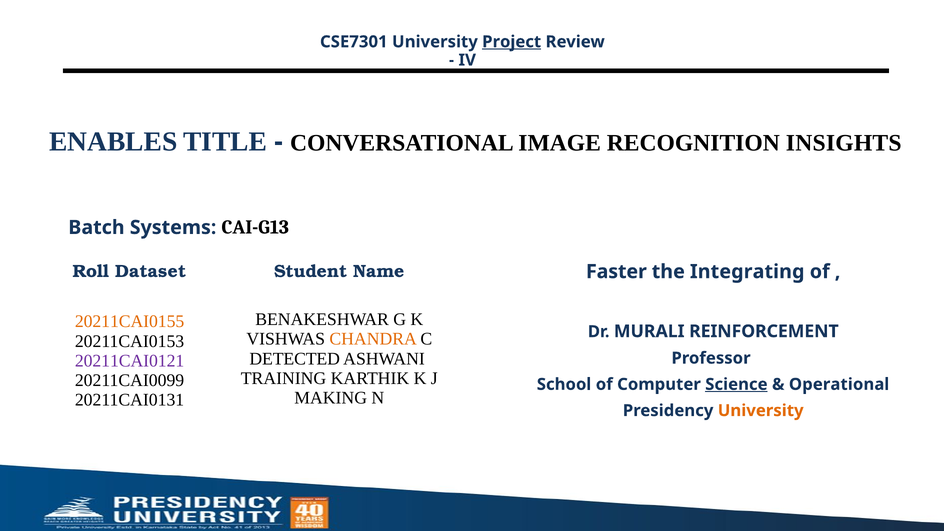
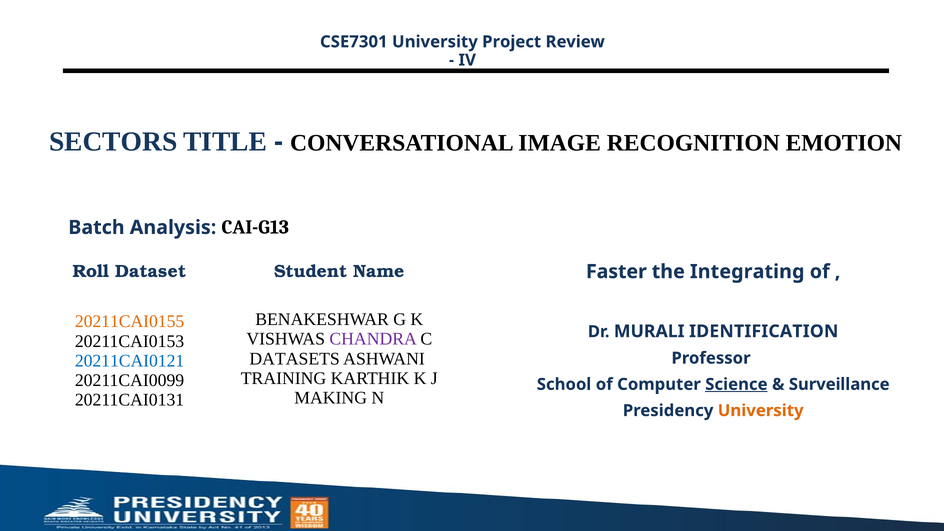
Project underline: present -> none (512, 42)
ENABLES: ENABLES -> SECTORS (113, 142)
INSIGHTS: INSIGHTS -> EMOTION (844, 143)
Systems: Systems -> Analysis (173, 227)
REINFORCEMENT: REINFORCEMENT -> IDENTIFICATION (764, 331)
CHANDRA colour: orange -> purple (373, 339)
DETECTED: DETECTED -> DATASETS (295, 359)
20211CAI0121 colour: purple -> blue (130, 361)
Operational: Operational -> Surveillance (839, 384)
